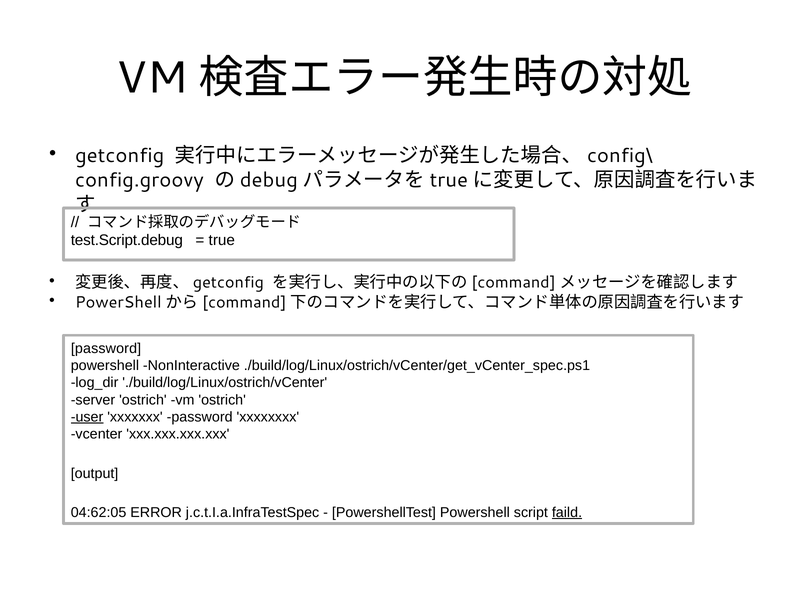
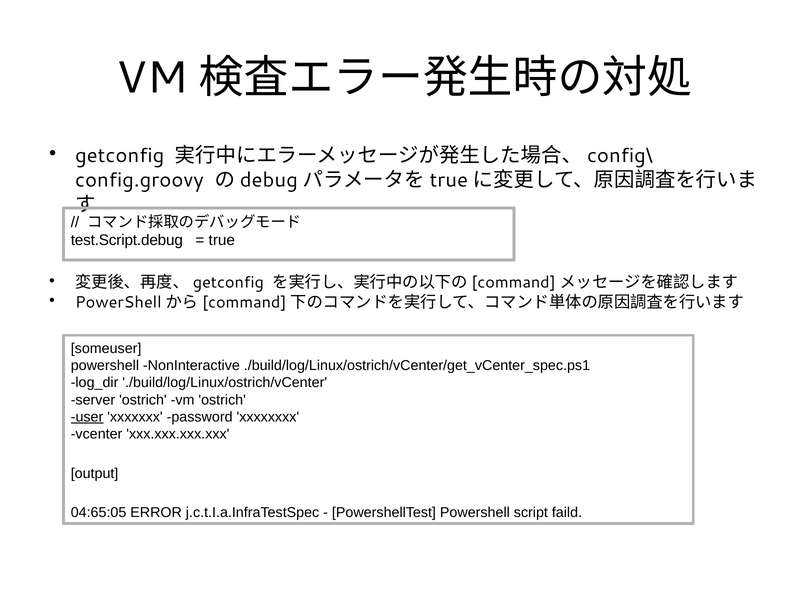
password: password -> someuser (106, 348)
04:62:05: 04:62:05 -> 04:65:05 (99, 512)
faild underline: present -> none (567, 512)
